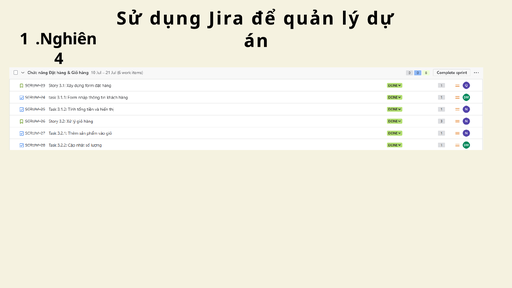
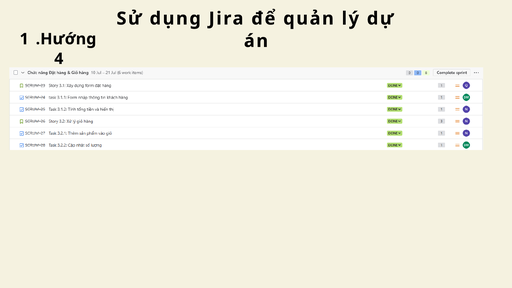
.Nghiên: .Nghiên -> .Hướng (66, 39)
